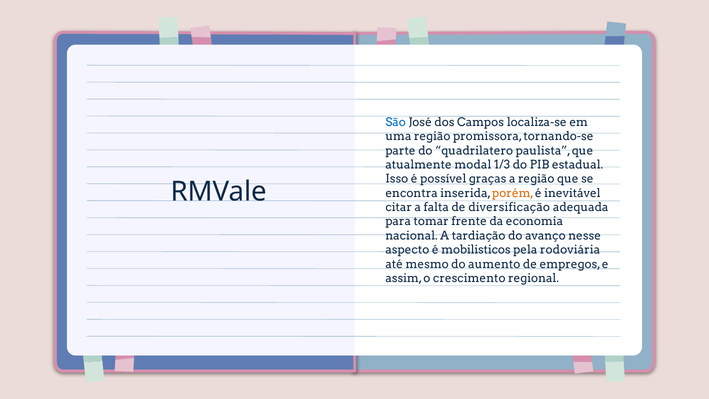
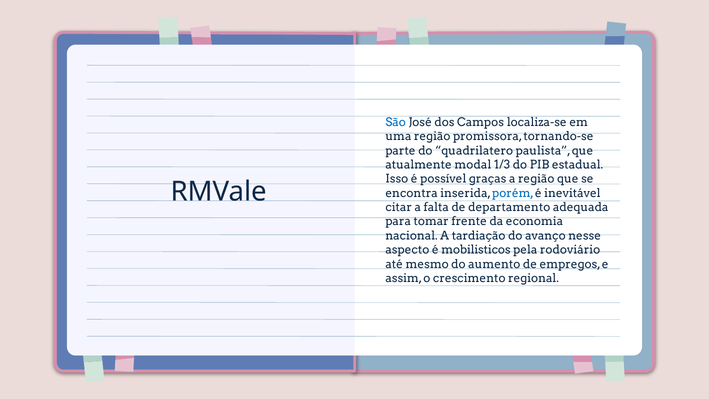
porém colour: orange -> blue (513, 193)
diversificação: diversificação -> departamento (509, 207)
rodoviária: rodoviária -> rodoviário (570, 250)
